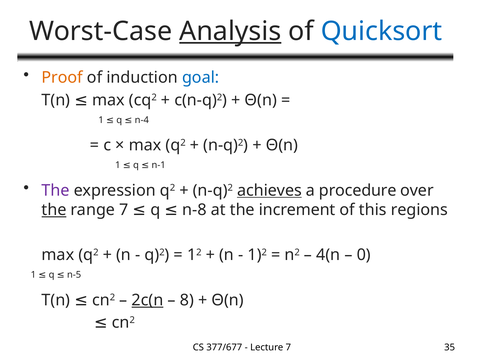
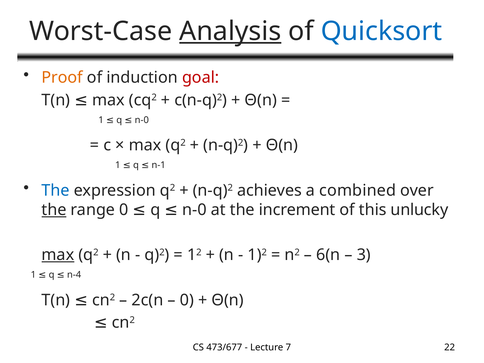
goal colour: blue -> red (201, 78)
1 q n-4: n-4 -> n-0 (142, 120)
The colour: purple -> blue (56, 190)
achieves underline: present -> none (269, 190)
procedure: procedure -> combined (358, 190)
range 7: 7 -> 0 (124, 210)
n-8: n-8 -> n-0 (194, 210)
regions: regions -> unlucky (419, 210)
max underline: none -> present (58, 255)
4(n: 4(n -> 6(n (328, 255)
0: 0 -> 3 (364, 255)
n-5: n-5 -> n-4 (74, 275)
2c(n underline: present -> none (147, 300)
8: 8 -> 0 (187, 300)
377/677: 377/677 -> 473/677 (224, 347)
35: 35 -> 22 (450, 347)
